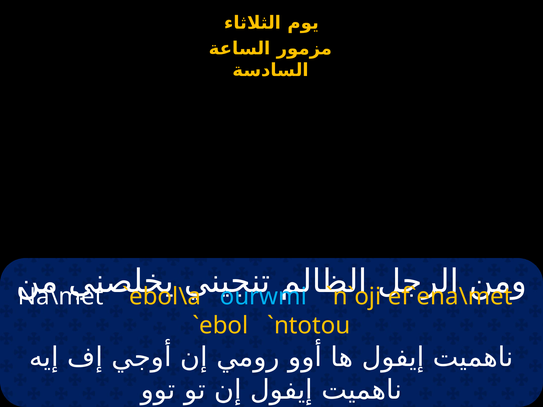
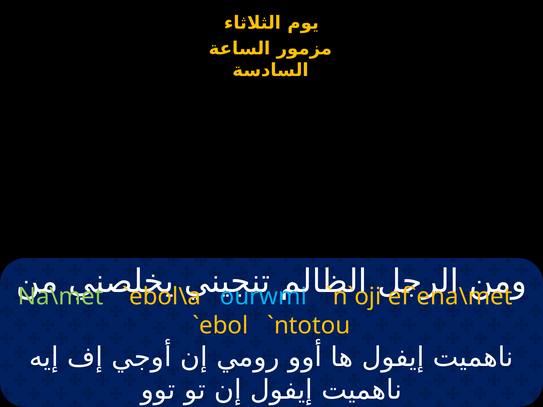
Na\met colour: white -> light green (61, 297)
